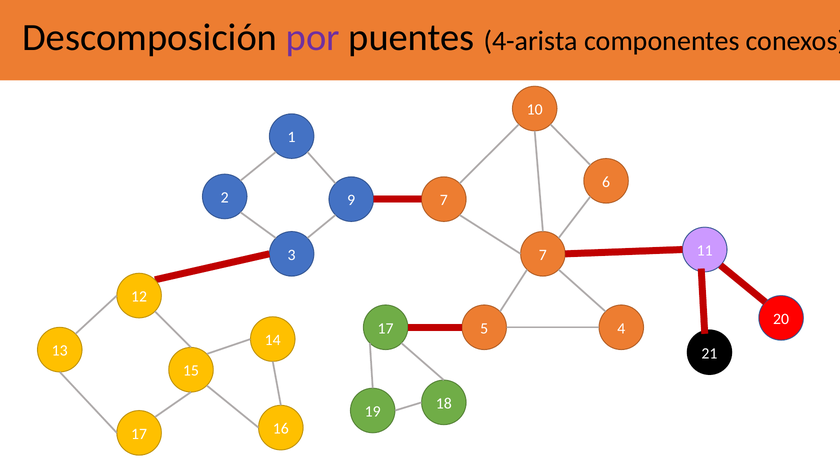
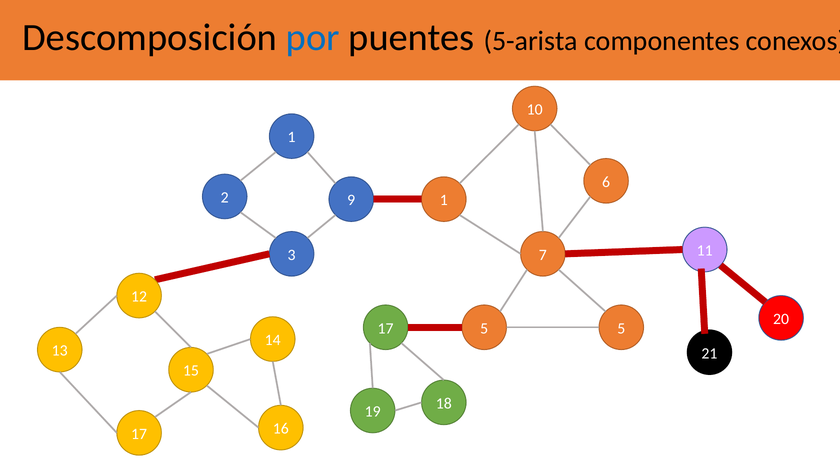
por colour: purple -> blue (313, 38)
4-arista: 4-arista -> 5-arista (531, 41)
9 7: 7 -> 1 (444, 200)
5 4: 4 -> 5 (621, 328)
